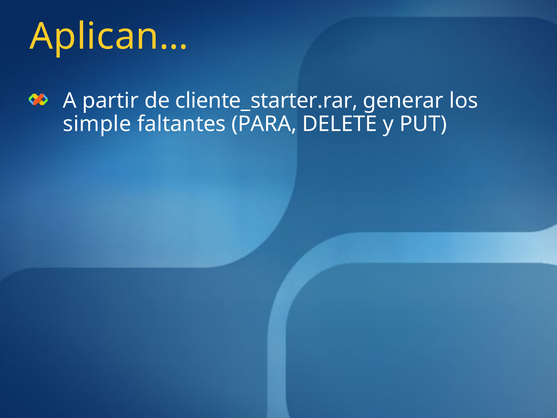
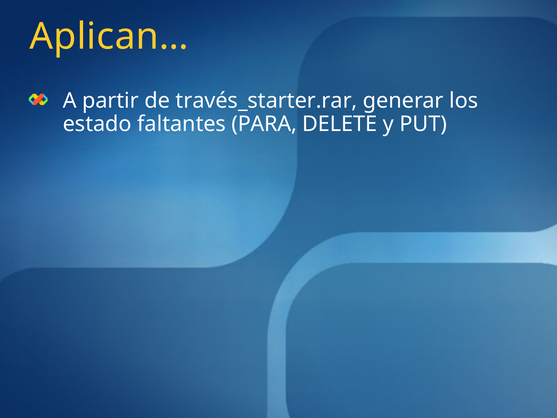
cliente_starter.rar: cliente_starter.rar -> través_starter.rar (267, 101)
simple: simple -> estado (97, 124)
